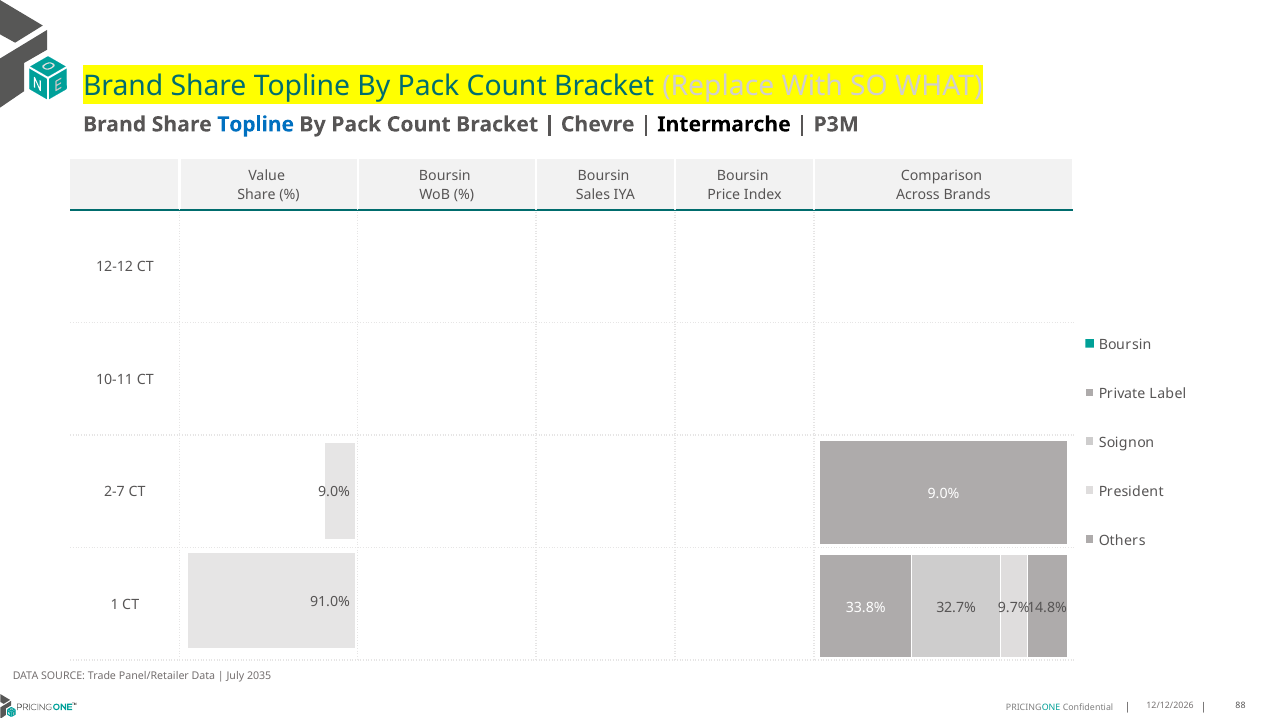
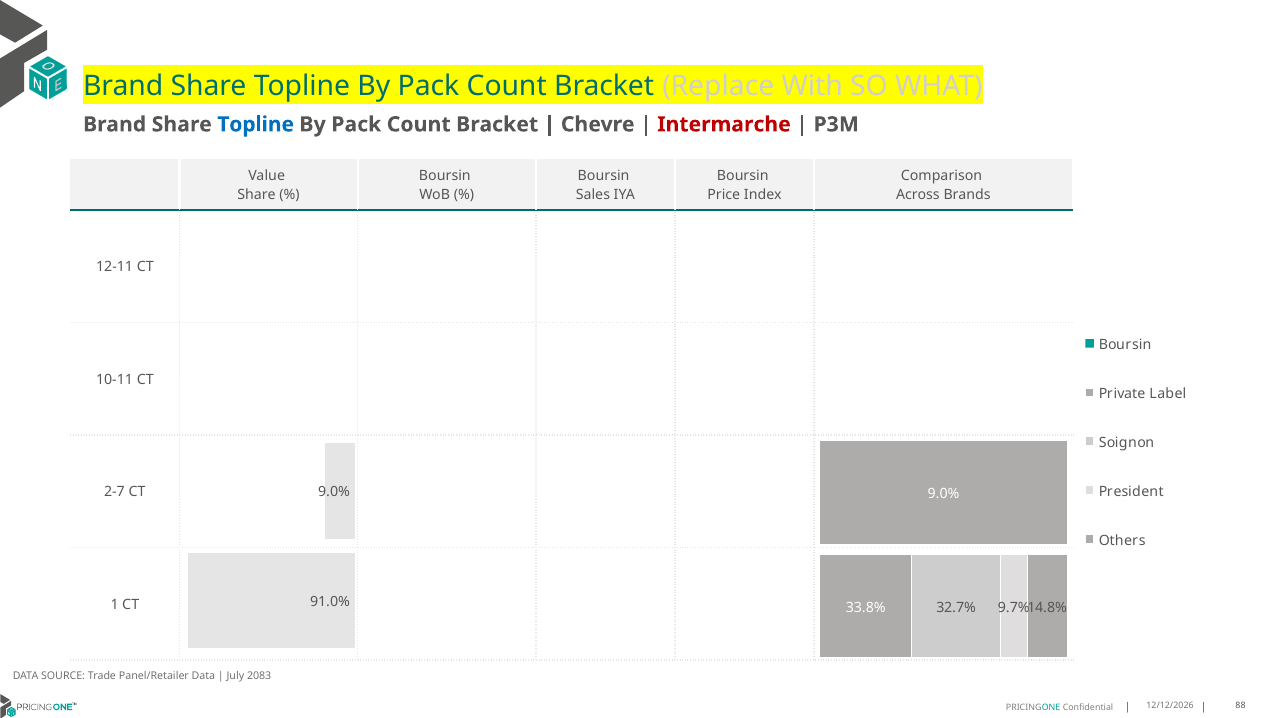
Intermarche colour: black -> red (724, 125)
12-12: 12-12 -> 12-11 (115, 267)
2035: 2035 -> 2083 (259, 677)
